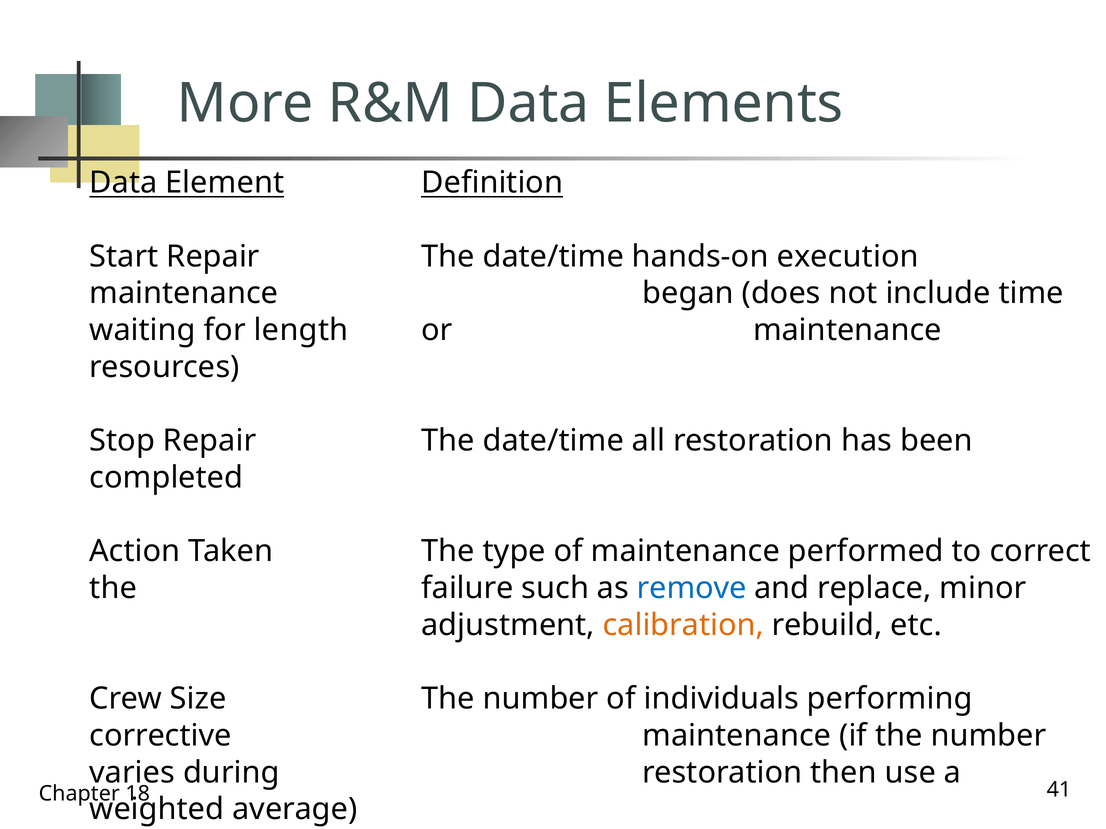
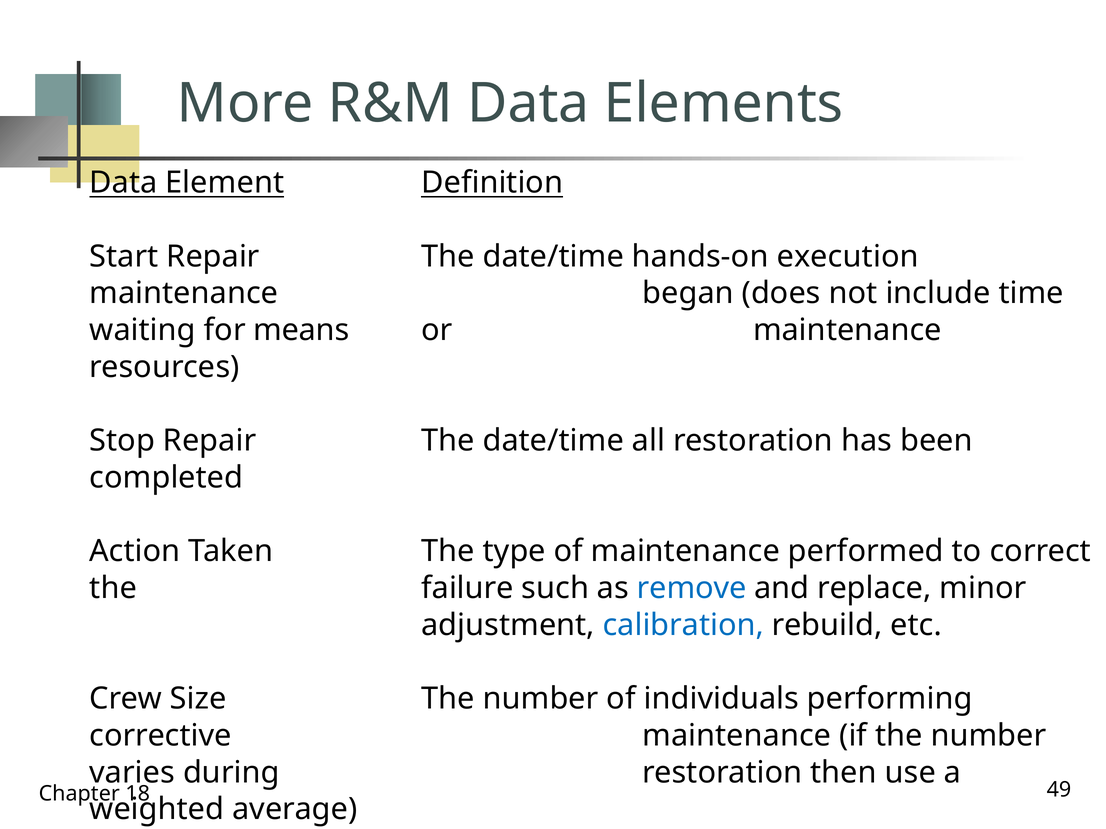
length: length -> means (301, 330)
calibration colour: orange -> blue (683, 625)
41: 41 -> 49 (1059, 790)
